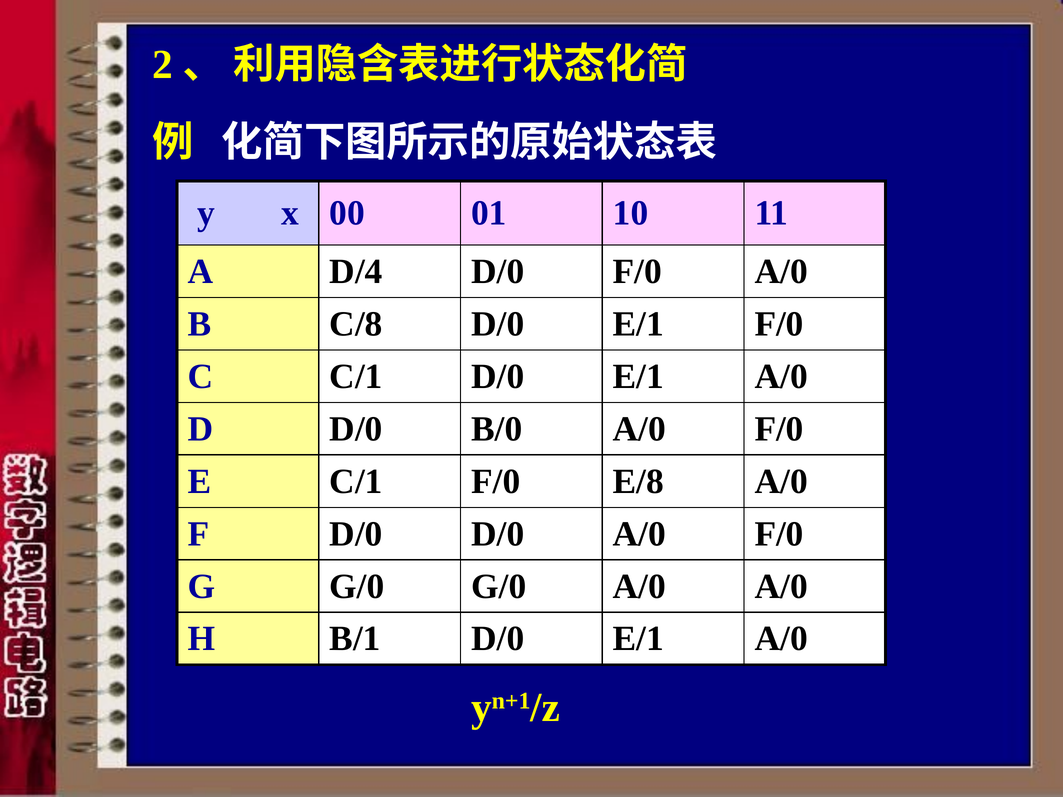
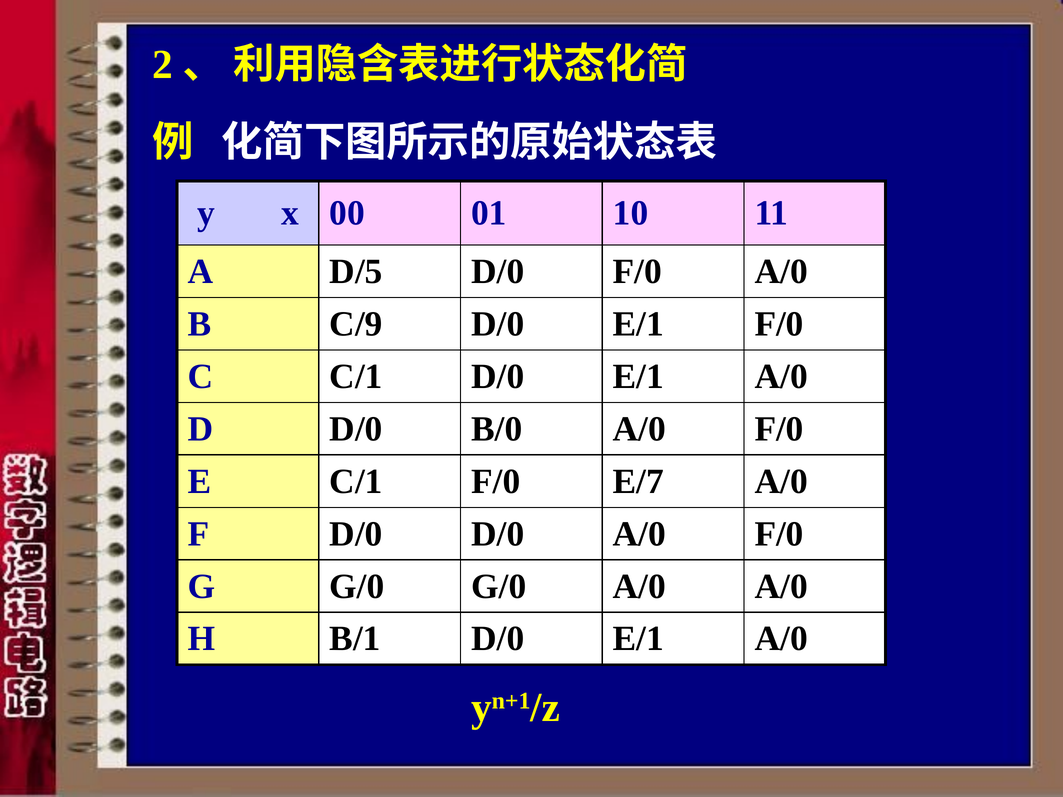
D/4: D/4 -> D/5 (356, 272)
C/8: C/8 -> C/9 (356, 324)
E/8: E/8 -> E/7 (638, 482)
